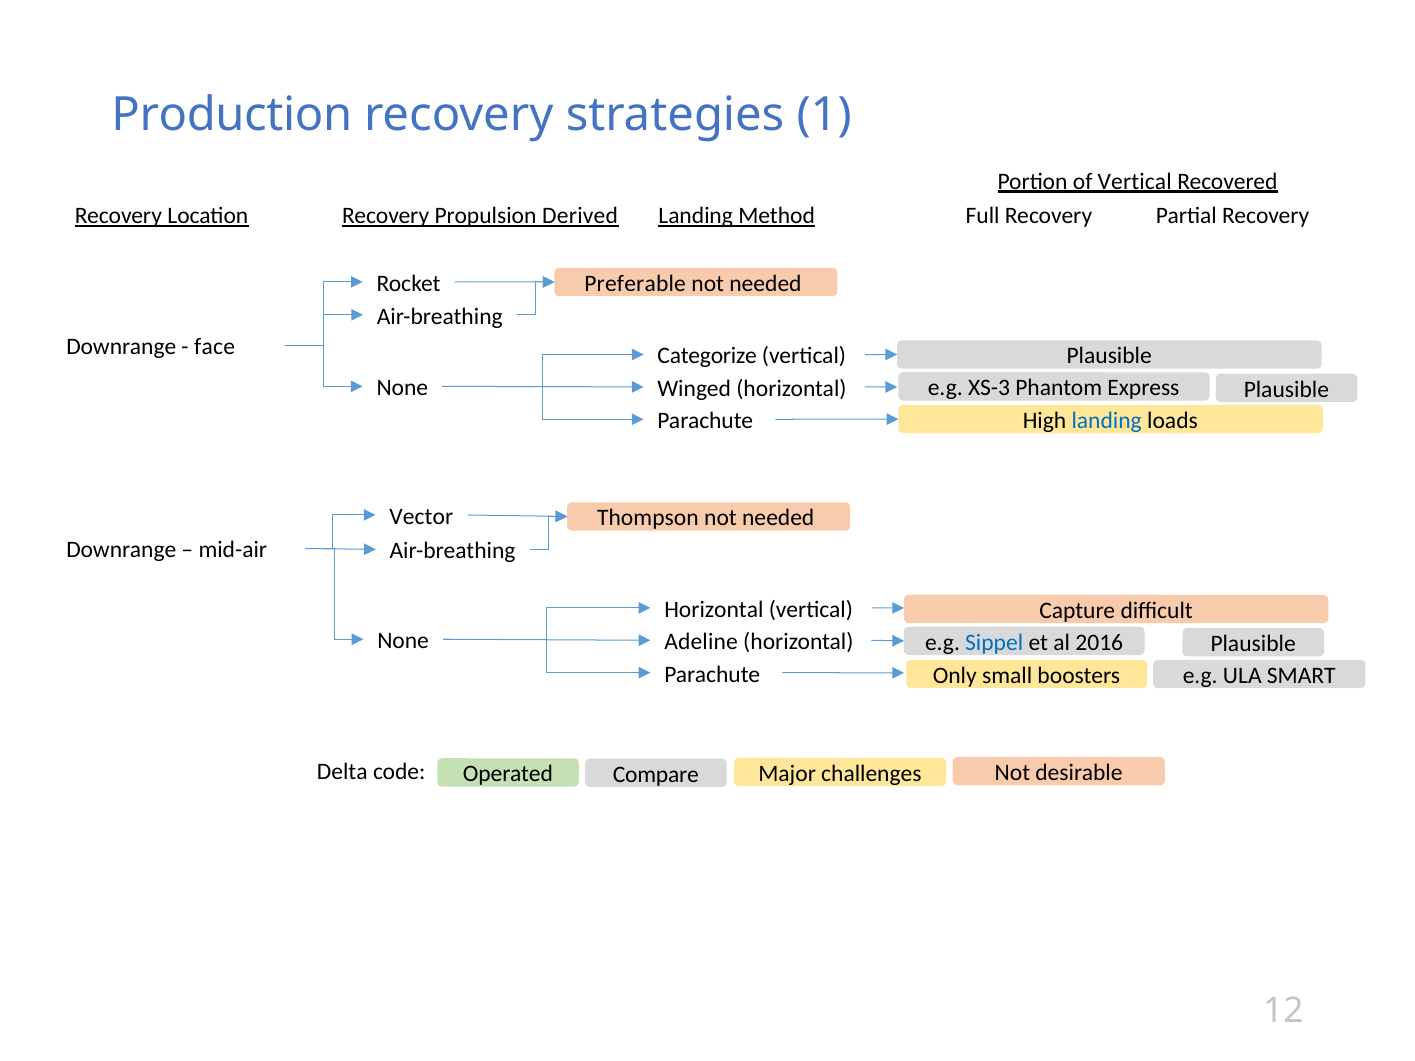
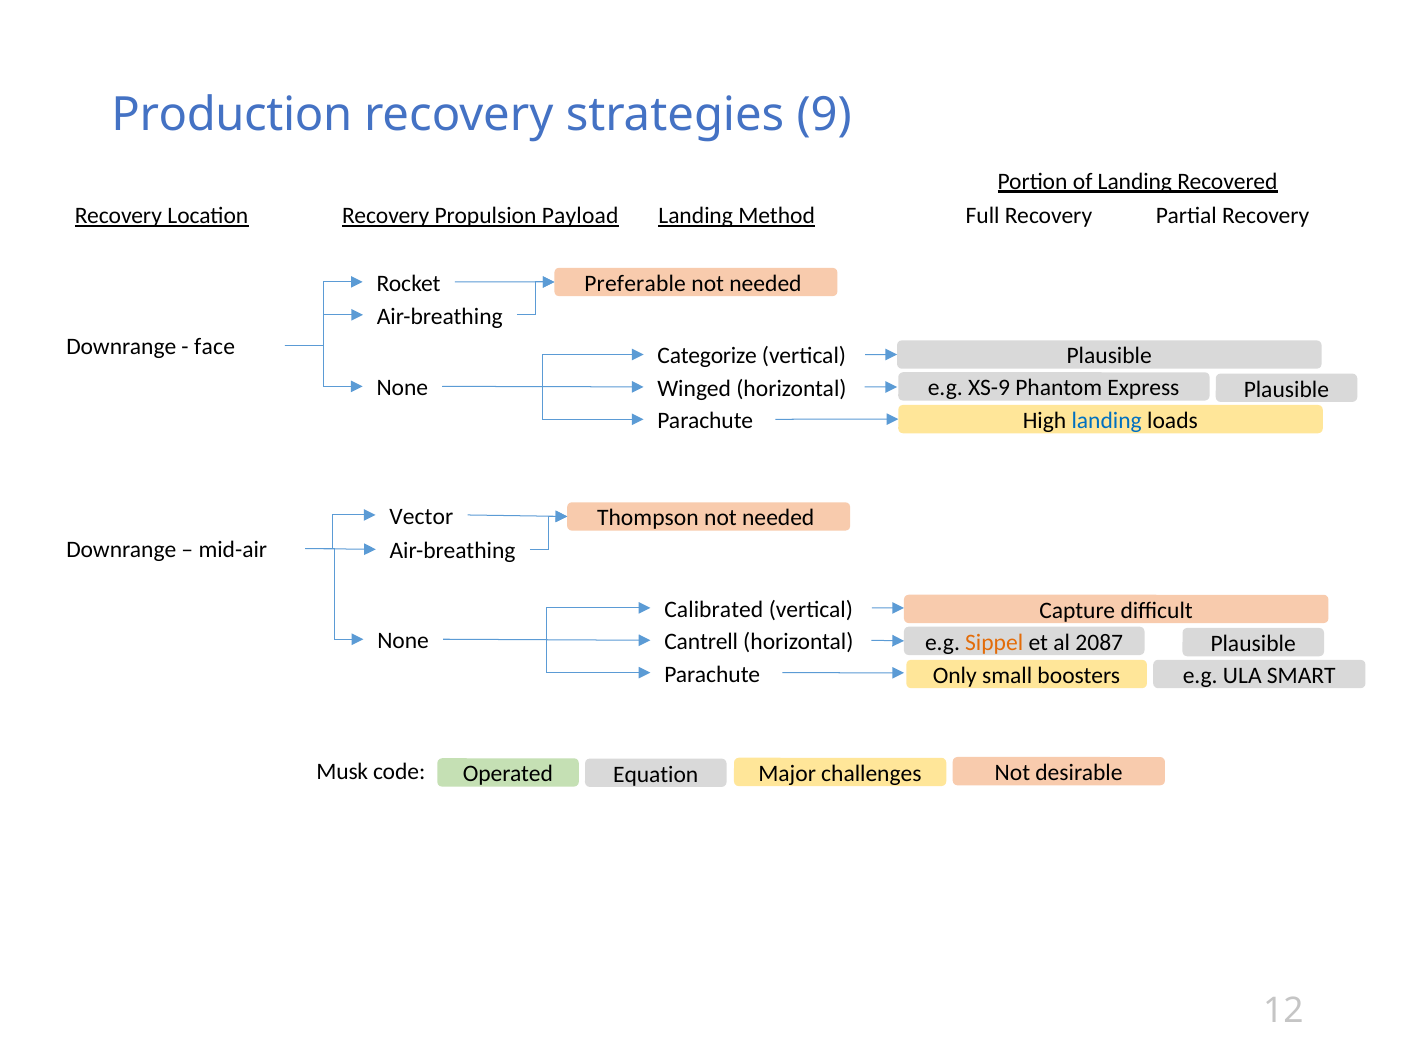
1: 1 -> 9 (824, 115)
of Vertical: Vertical -> Landing (1135, 181)
Derived: Derived -> Payload (580, 216)
XS-3: XS-3 -> XS-9 (989, 388)
Horizontal: Horizontal -> Calibrated (714, 610)
Adeline: Adeline -> Cantrell (701, 642)
Sippel colour: blue -> orange (994, 643)
2016: 2016 -> 2087 (1099, 643)
Delta: Delta -> Musk (342, 772)
Compare: Compare -> Equation (656, 775)
